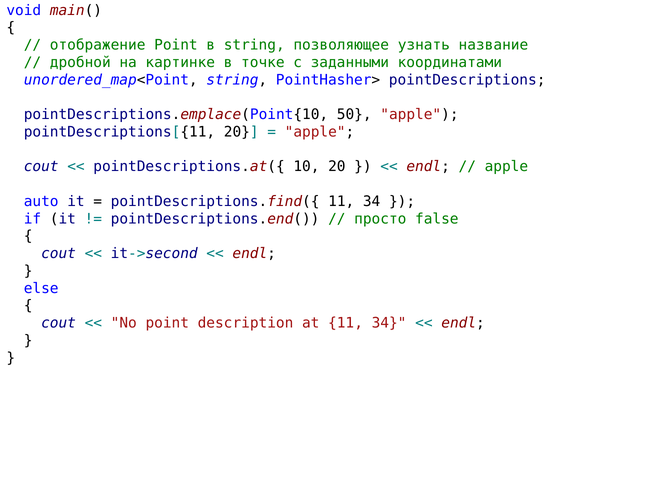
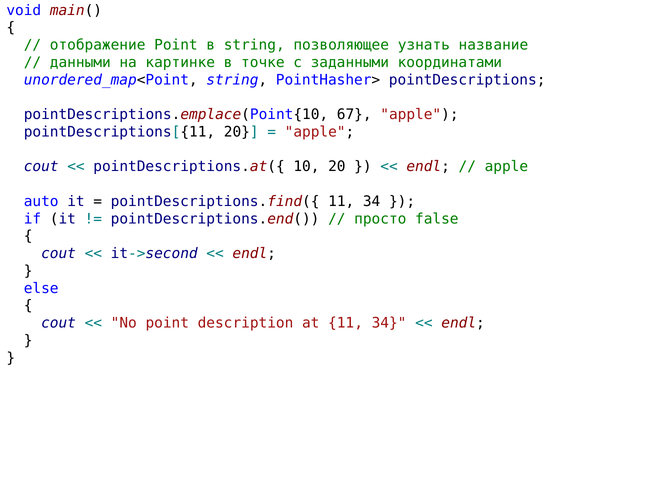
дробной: дробной -> данными (80, 62)
50: 50 -> 67 (354, 115)
